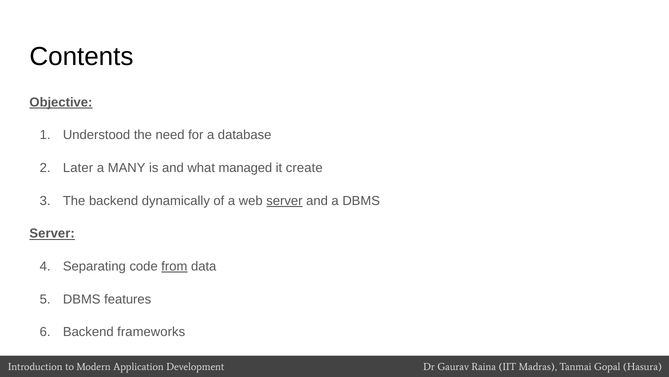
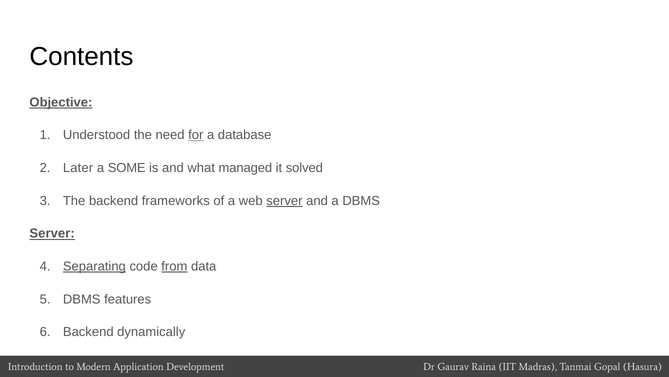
for underline: none -> present (196, 135)
MANY: MANY -> SOME (127, 168)
create: create -> solved (304, 168)
dynamically: dynamically -> frameworks (176, 200)
Separating underline: none -> present (94, 266)
frameworks: frameworks -> dynamically (151, 332)
